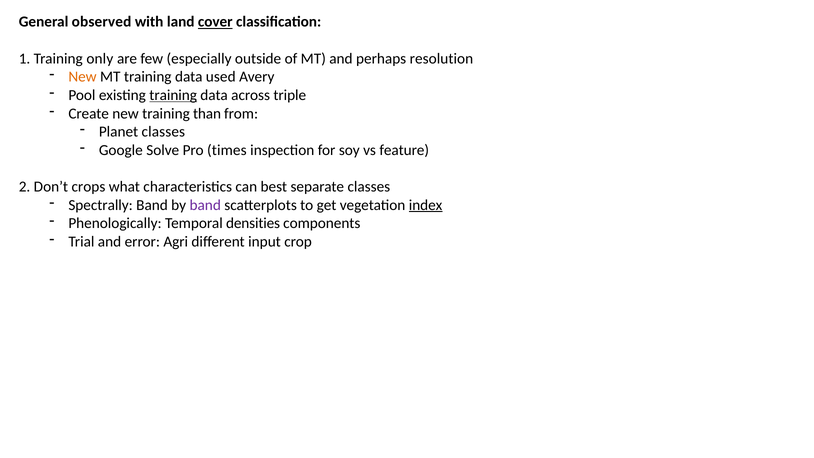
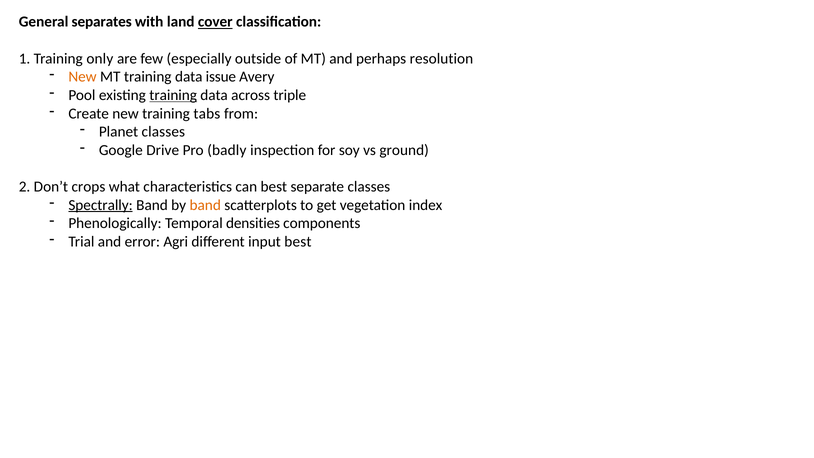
observed: observed -> separates (102, 22)
used: used -> issue (221, 77)
than: than -> tabs (207, 114)
Solve: Solve -> Drive (163, 150)
times: times -> badly (227, 150)
feature: feature -> ground (404, 150)
Spectrally underline: none -> present (101, 205)
band colour: purple -> orange (205, 205)
index underline: present -> none (426, 205)
input crop: crop -> best (298, 242)
